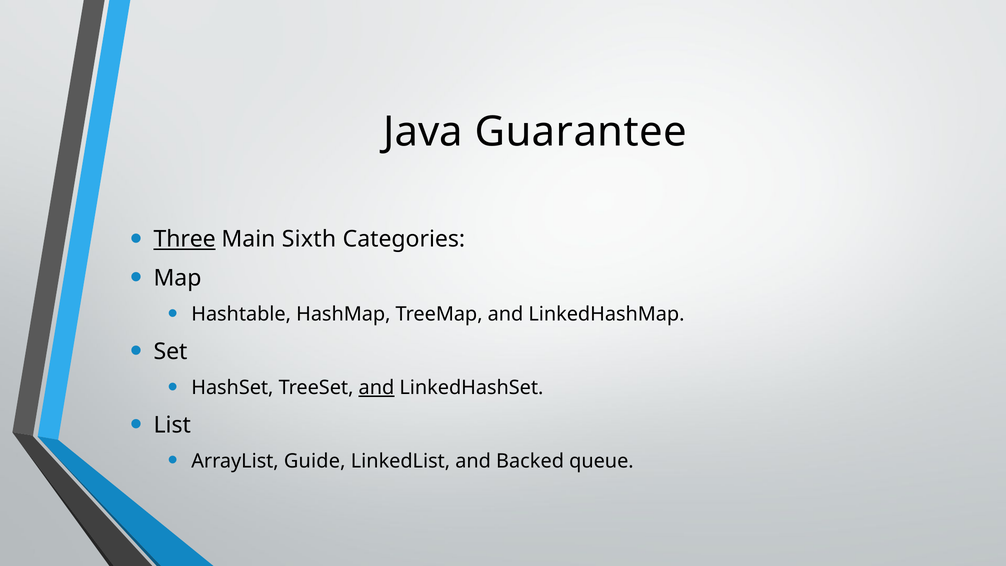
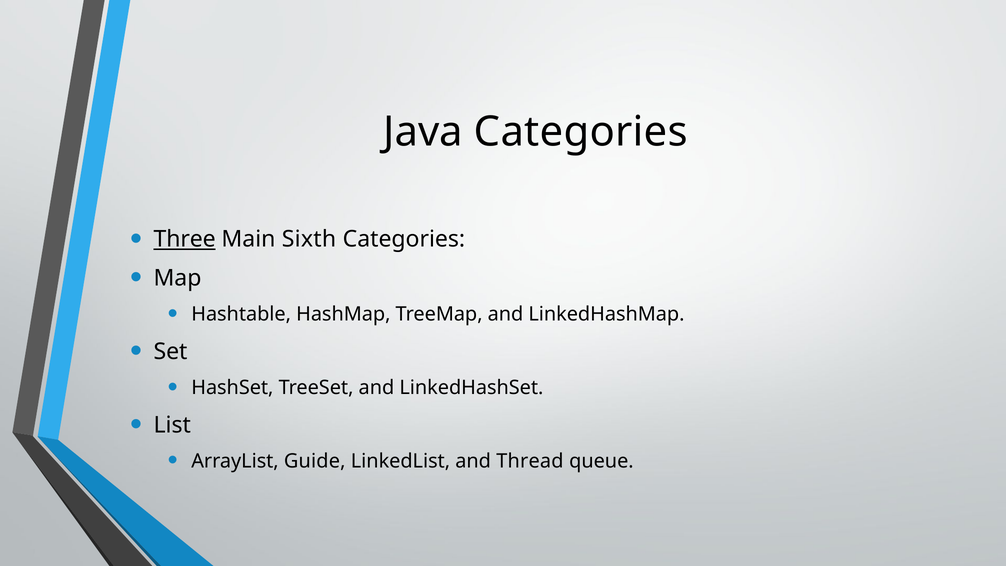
Java Guarantee: Guarantee -> Categories (581, 132)
and underline: present -> none (376, 388)
Backed: Backed -> Thread (530, 461)
